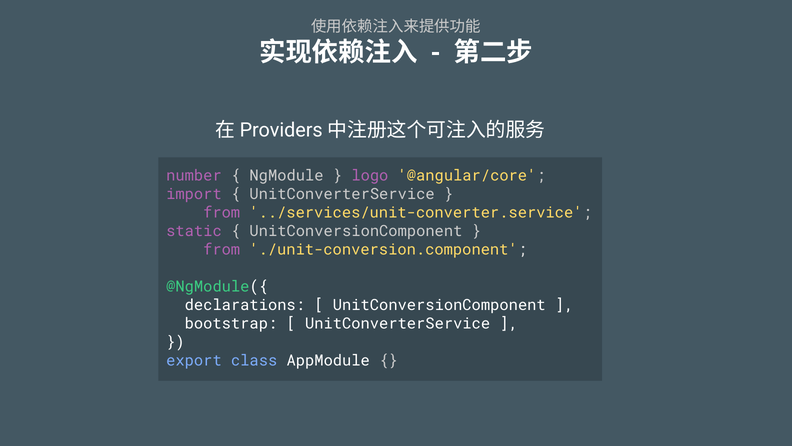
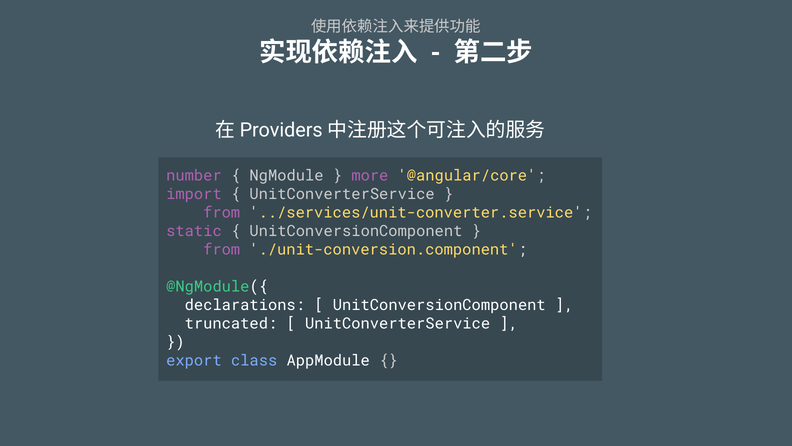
logo: logo -> more (370, 175)
bootstrap: bootstrap -> truncated (231, 323)
